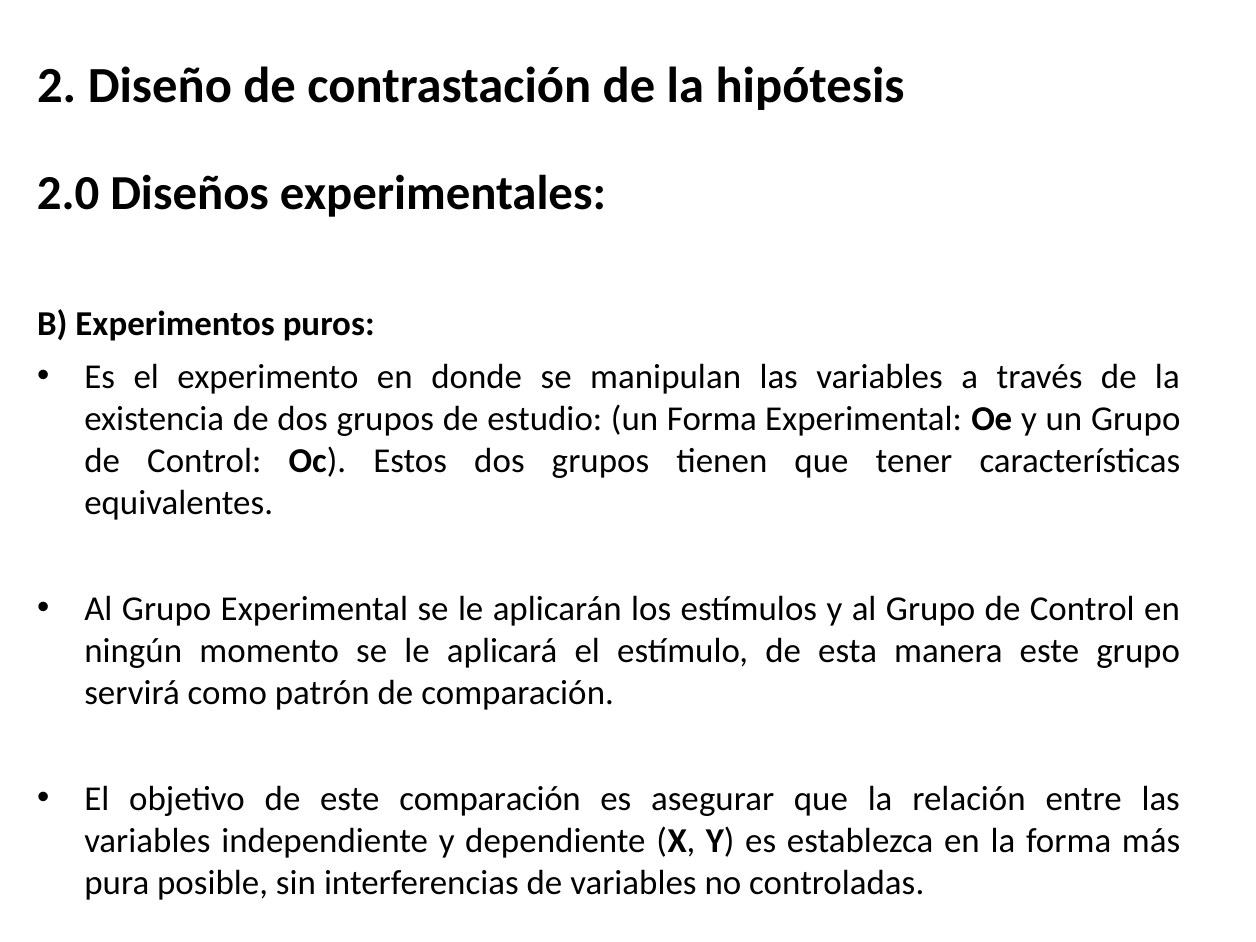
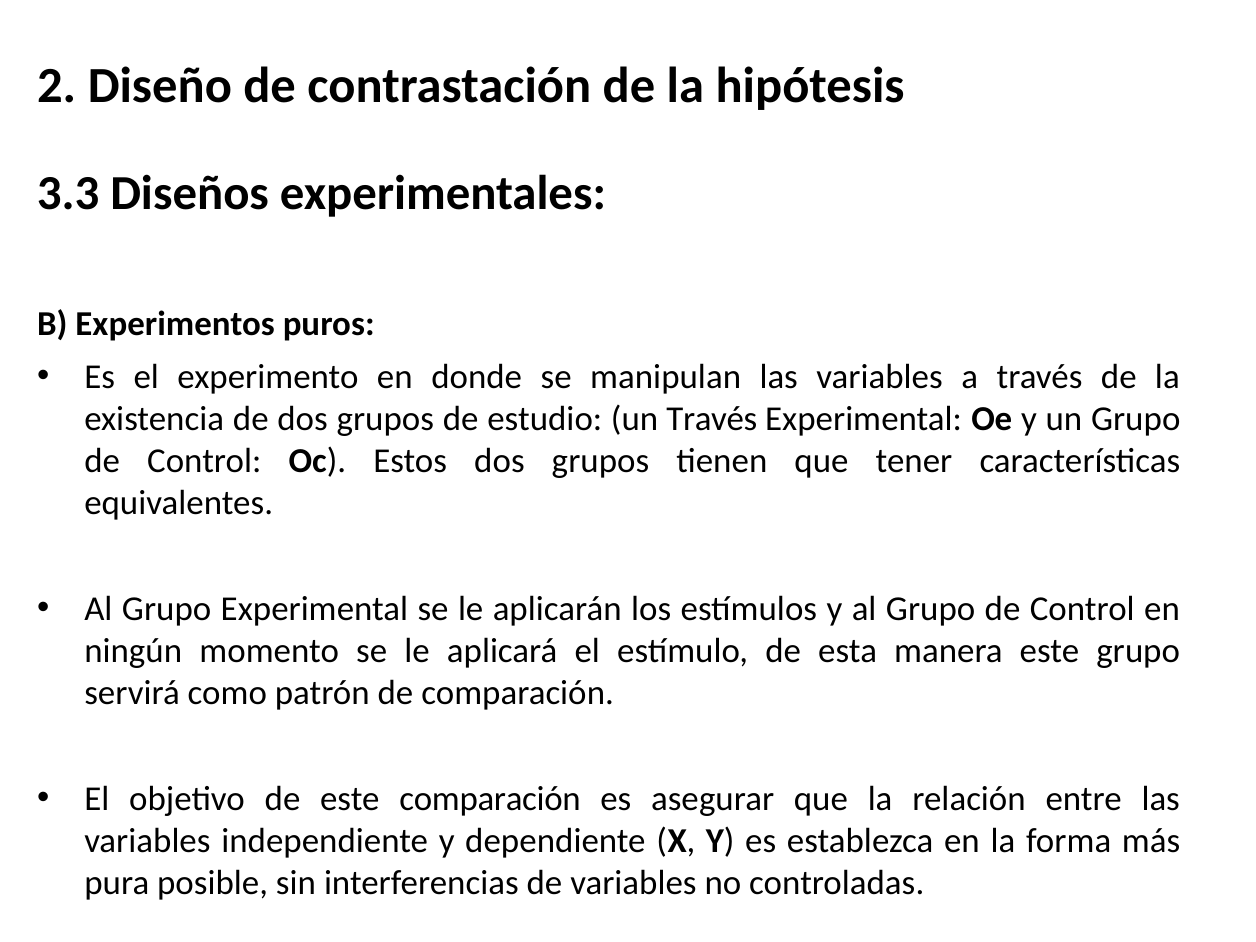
2.0: 2.0 -> 3.3 (68, 193)
un Forma: Forma -> Través (712, 419)
